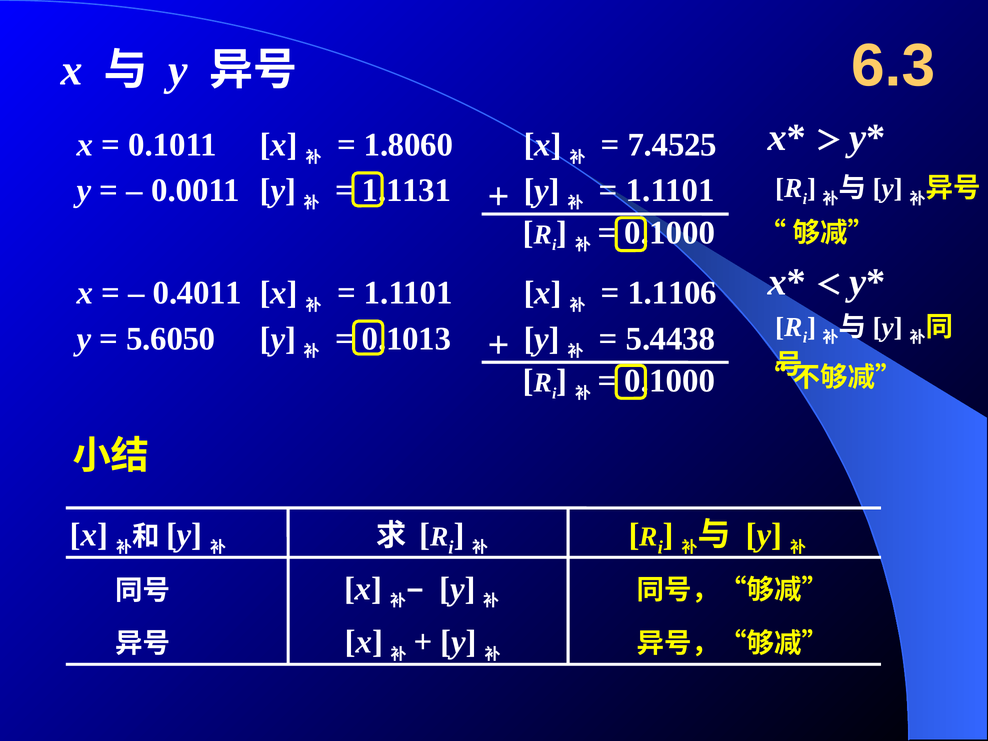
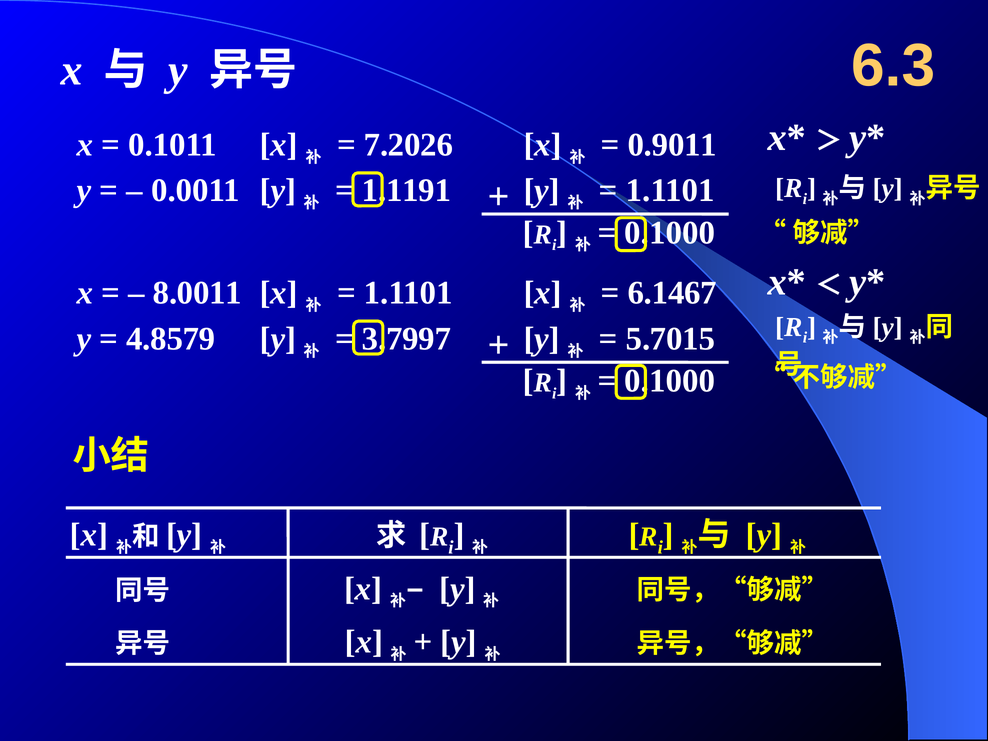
1.8060: 1.8060 -> 7.2026 (408, 145)
7.4525: 7.4525 -> 0.9011 (672, 145)
1.1131: 1.1131 -> 1.1191 (406, 191)
0.4011: 0.4011 -> 8.0011 (197, 293)
1.1106: 1.1106 -> 6.1467 (672, 293)
5.6050: 5.6050 -> 4.8579 (171, 339)
0.1013: 0.1013 -> 3.7997 (407, 339)
5.4438: 5.4438 -> 5.7015 (670, 339)
